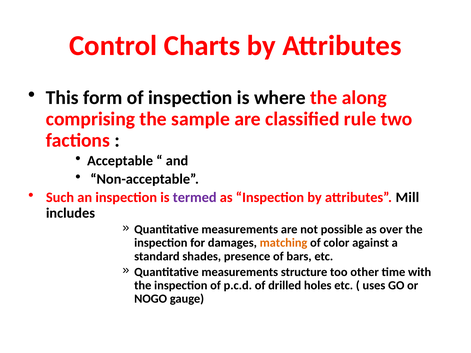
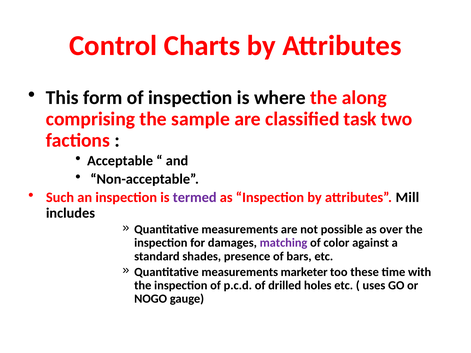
rule: rule -> task (360, 119)
matching colour: orange -> purple (284, 243)
structure: structure -> marketer (304, 272)
other: other -> these (365, 272)
